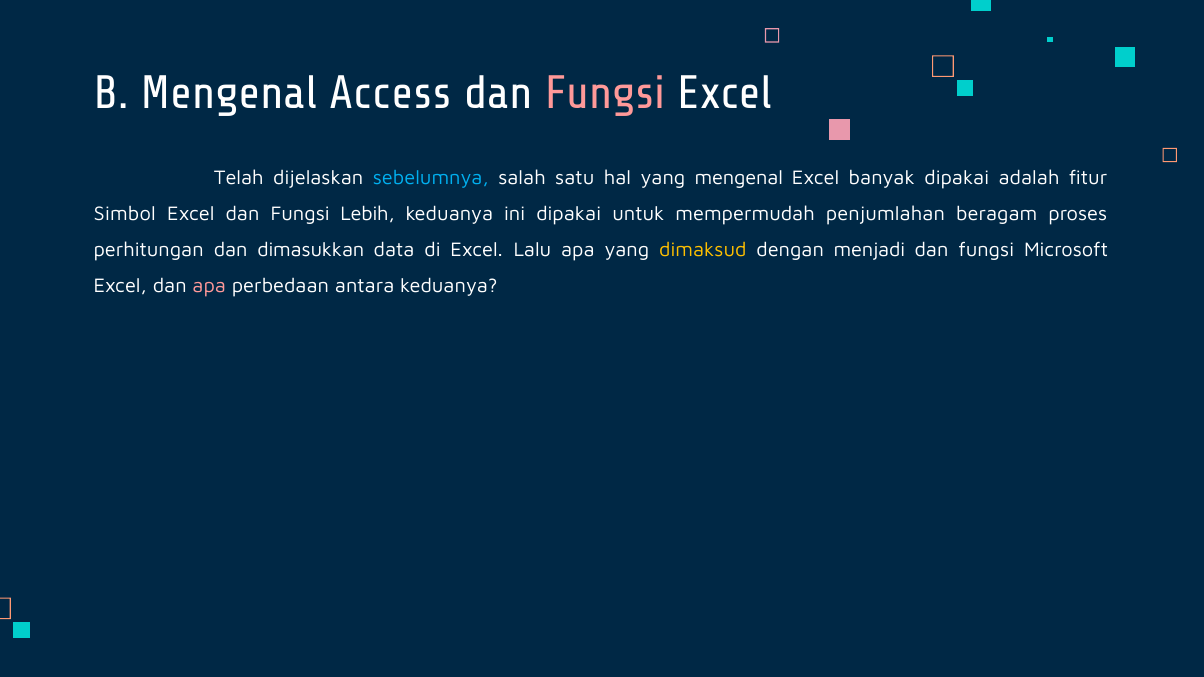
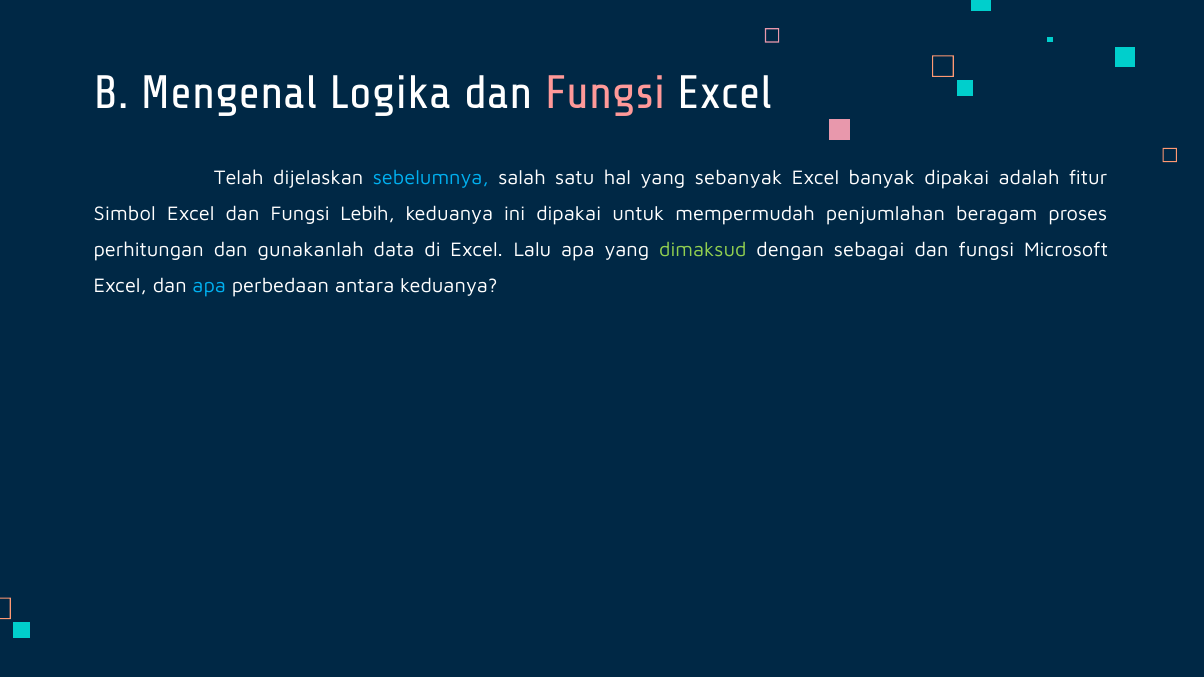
Access: Access -> Logika (390, 93)
yang mengenal: mengenal -> sebanyak (739, 178)
dimasukkan: dimasukkan -> gunakanlah (311, 250)
dimaksud colour: yellow -> light green (703, 250)
menjadi: menjadi -> sebagai (869, 250)
apa colour: pink -> light blue (209, 286)
